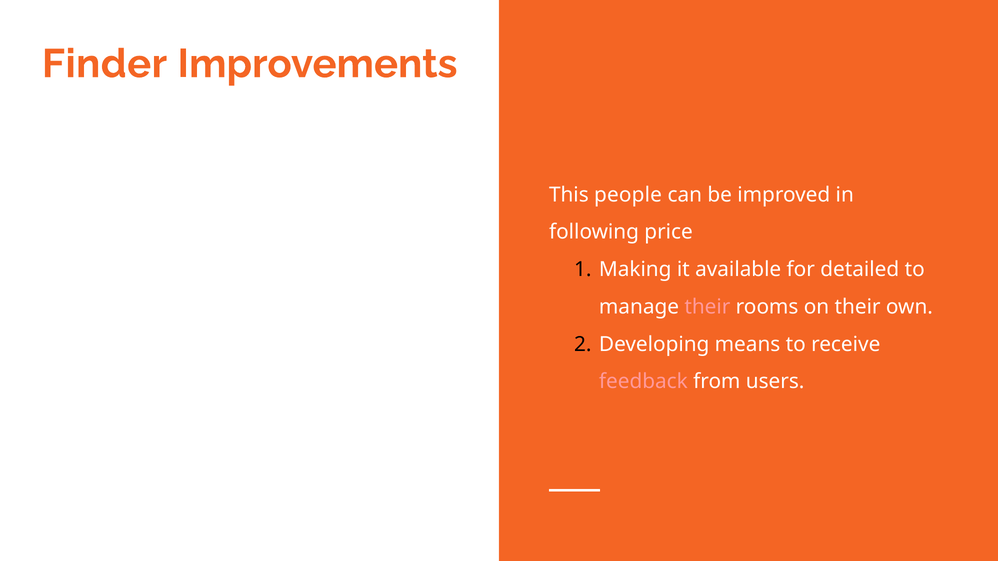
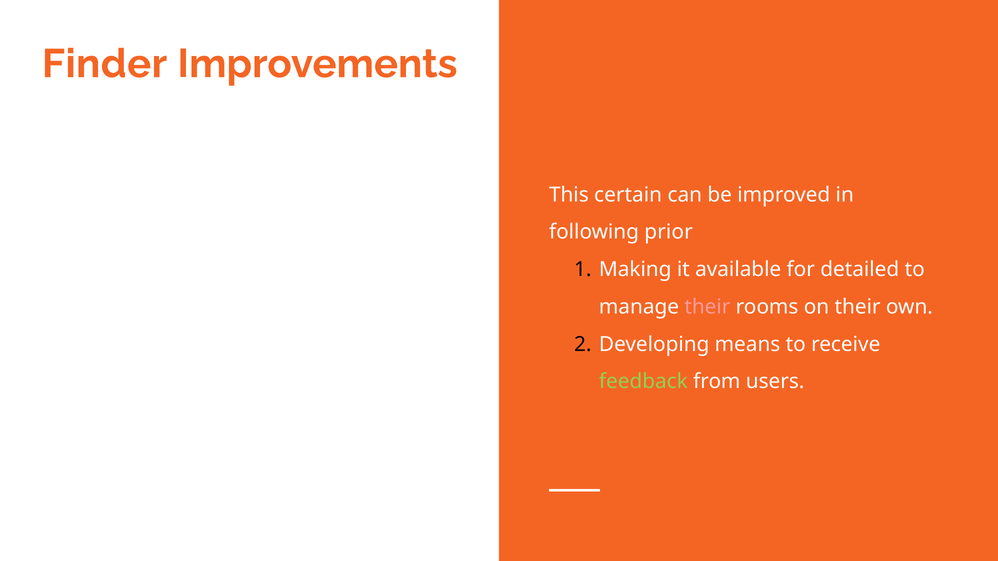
people: people -> certain (628, 195)
price: price -> prior (669, 232)
feedback colour: pink -> light green (643, 382)
